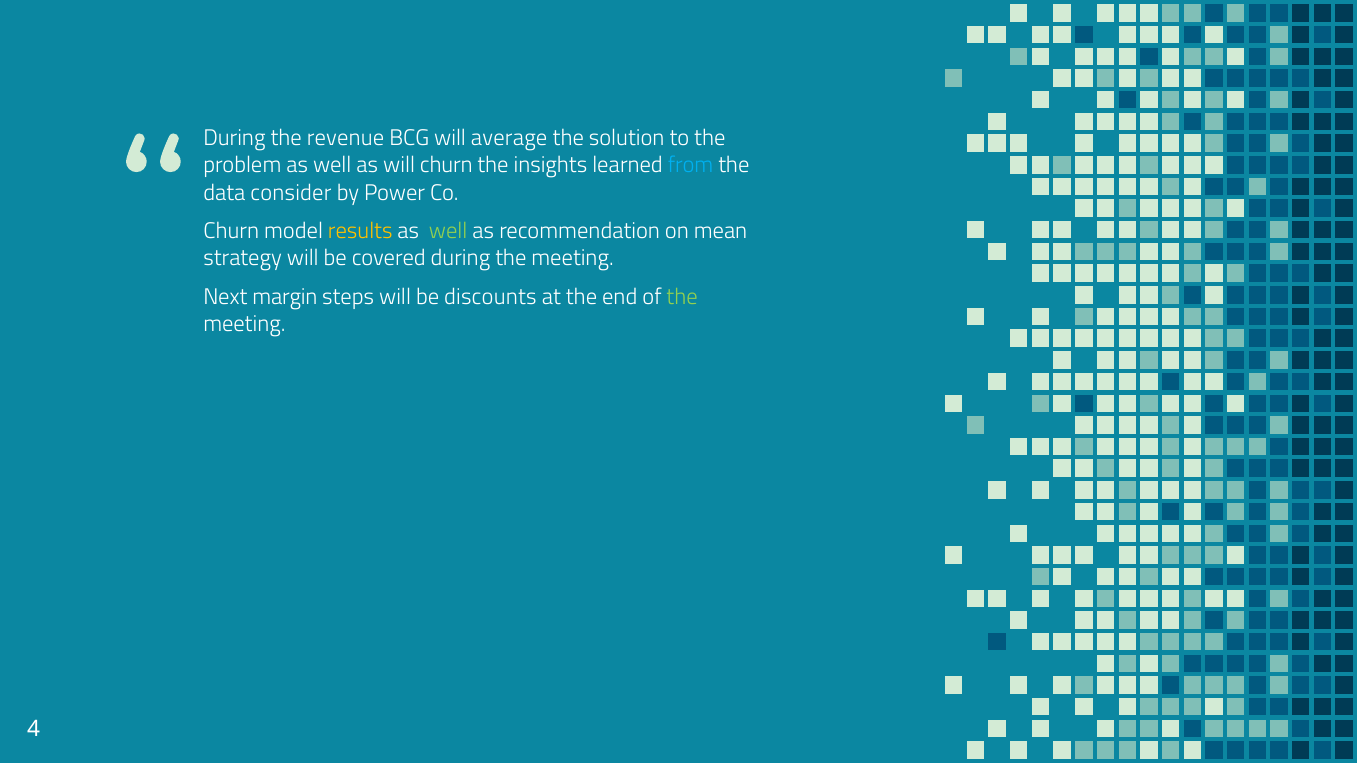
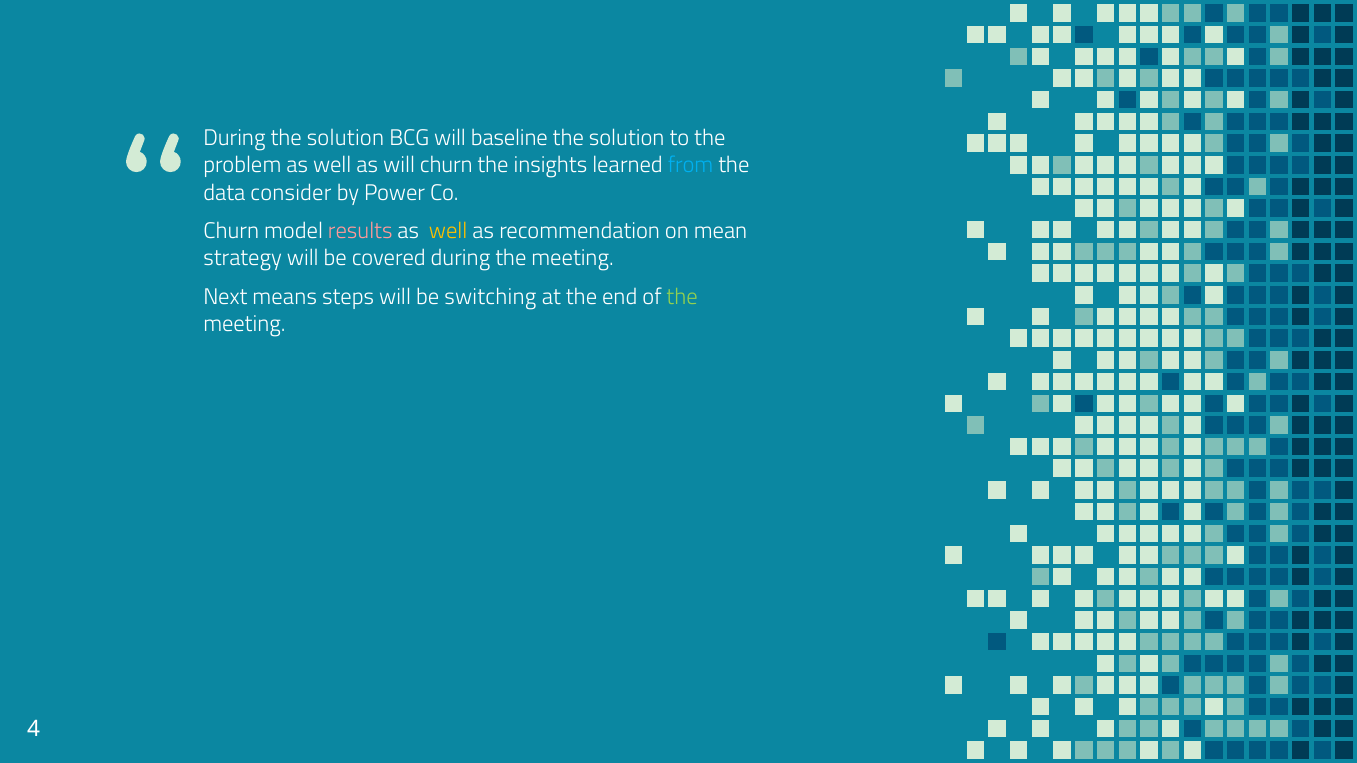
revenue: revenue -> solution (345, 138)
average: average -> baseline (509, 138)
results colour: yellow -> pink (360, 231)
well colour: light green -> yellow (448, 231)
margin: margin -> means (285, 297)
discounts: discounts -> switching (490, 297)
